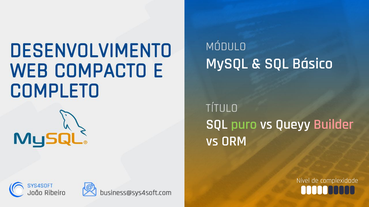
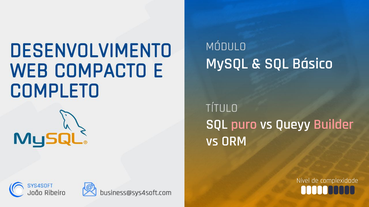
puro colour: light green -> pink (244, 125)
